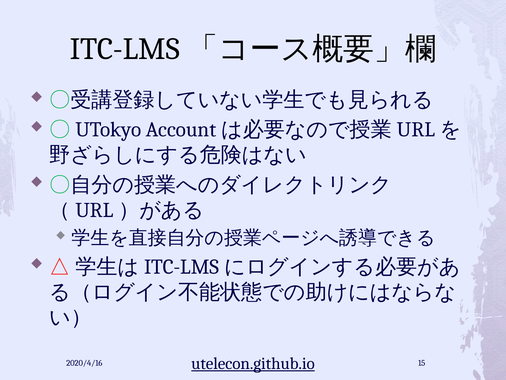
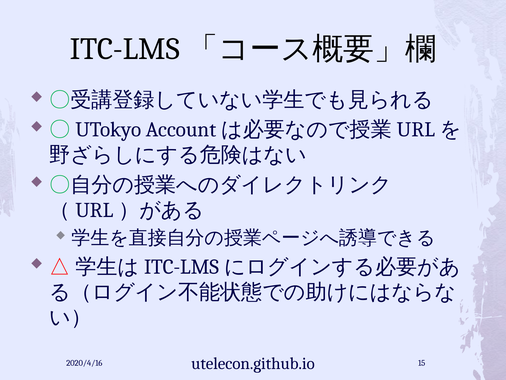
utelecon.github.io underline: present -> none (253, 363)
